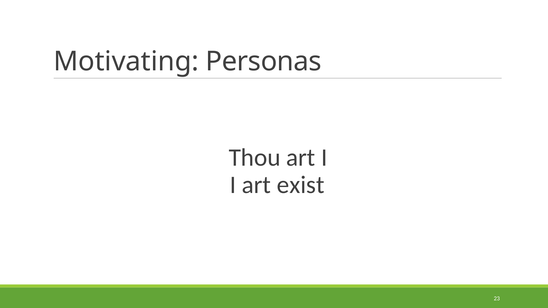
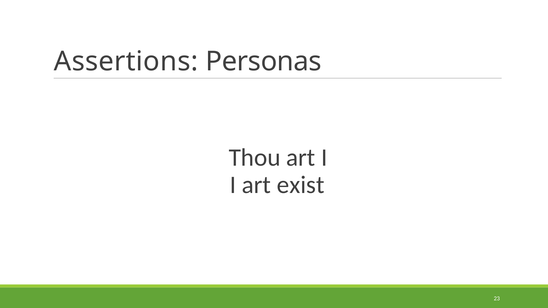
Motivating: Motivating -> Assertions (126, 61)
